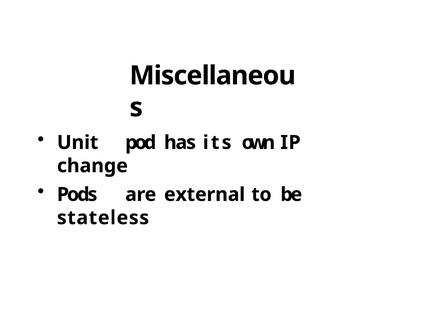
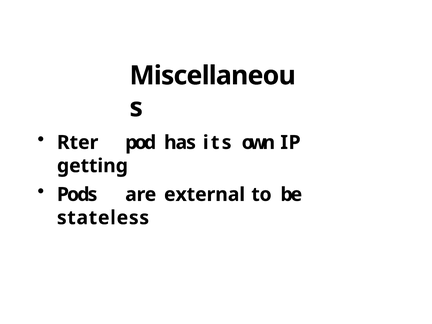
Unit: Unit -> Rter (78, 143)
change: change -> getting (92, 166)
